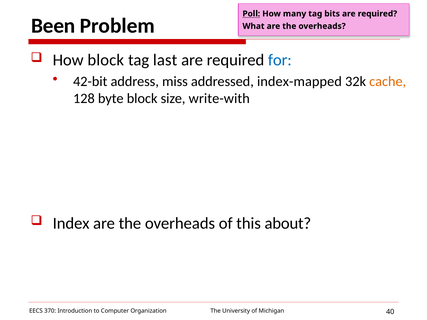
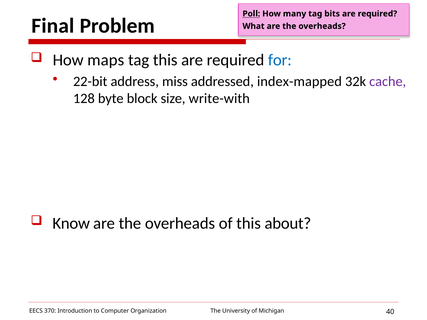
Been: Been -> Final (53, 26)
How block: block -> maps (106, 60)
tag last: last -> this (165, 60)
42-bit: 42-bit -> 22-bit (90, 81)
cache colour: orange -> purple (388, 81)
Index: Index -> Know (71, 223)
